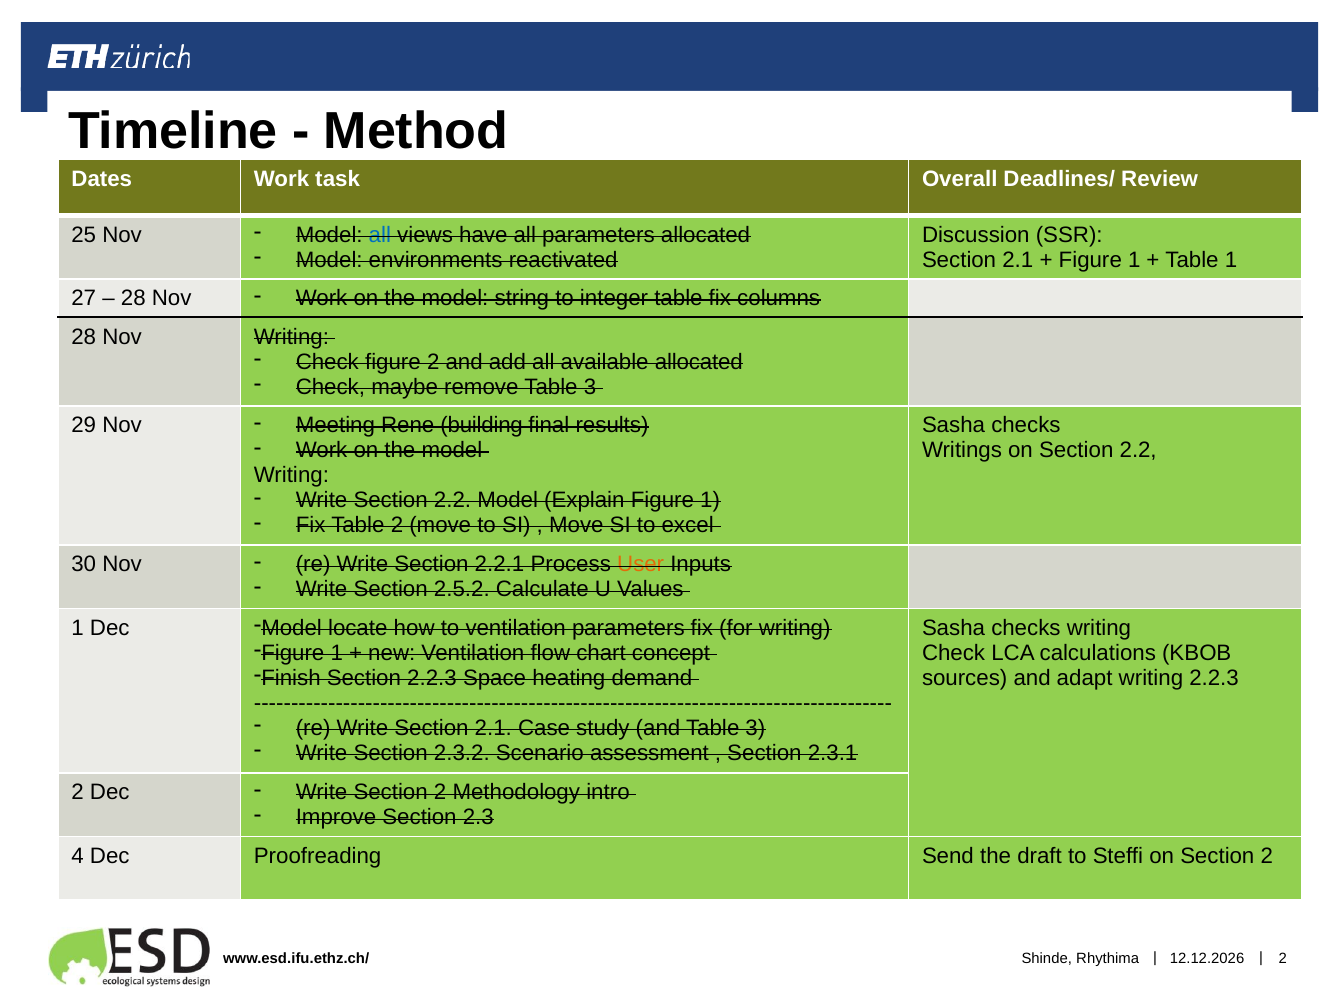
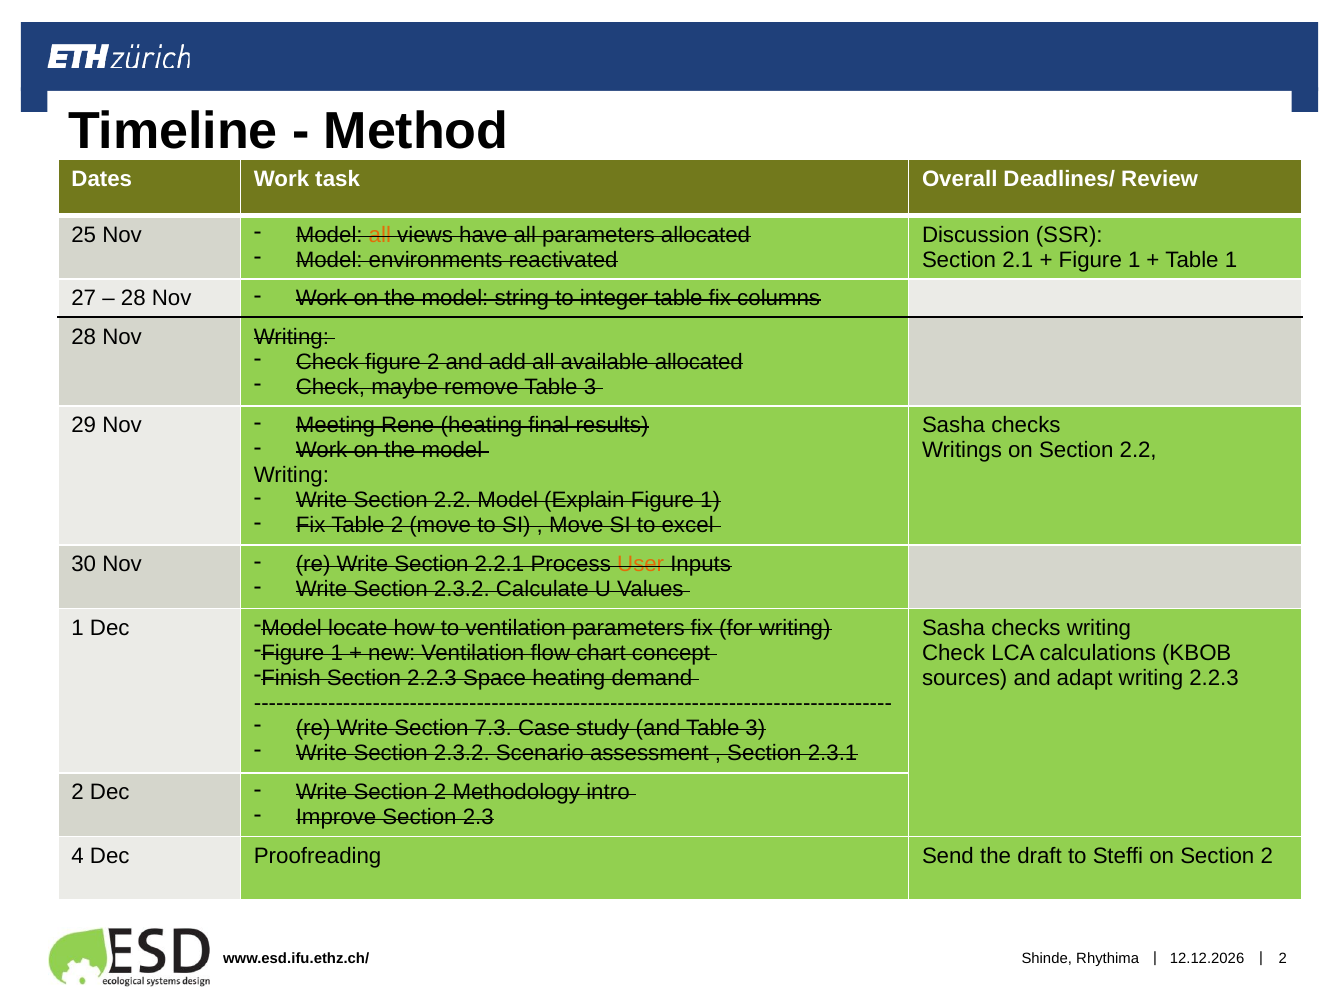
all colour: blue -> orange (380, 235)
Rene building: building -> heating (481, 425)
2.5.2: 2.5.2 -> 2.3.2 (462, 590)
Write Section 2.1: 2.1 -> 7.3 (493, 728)
